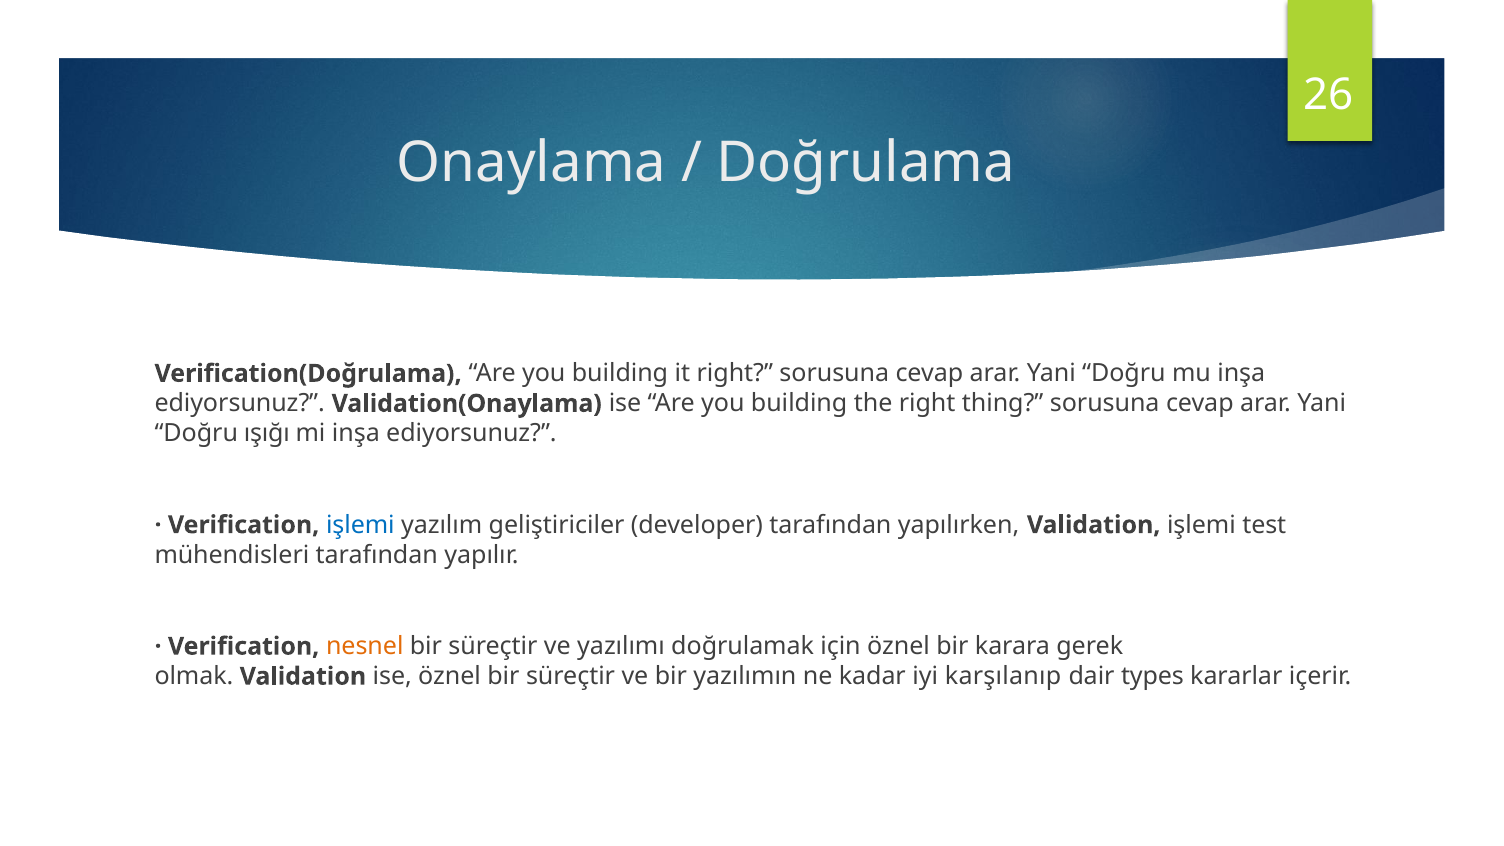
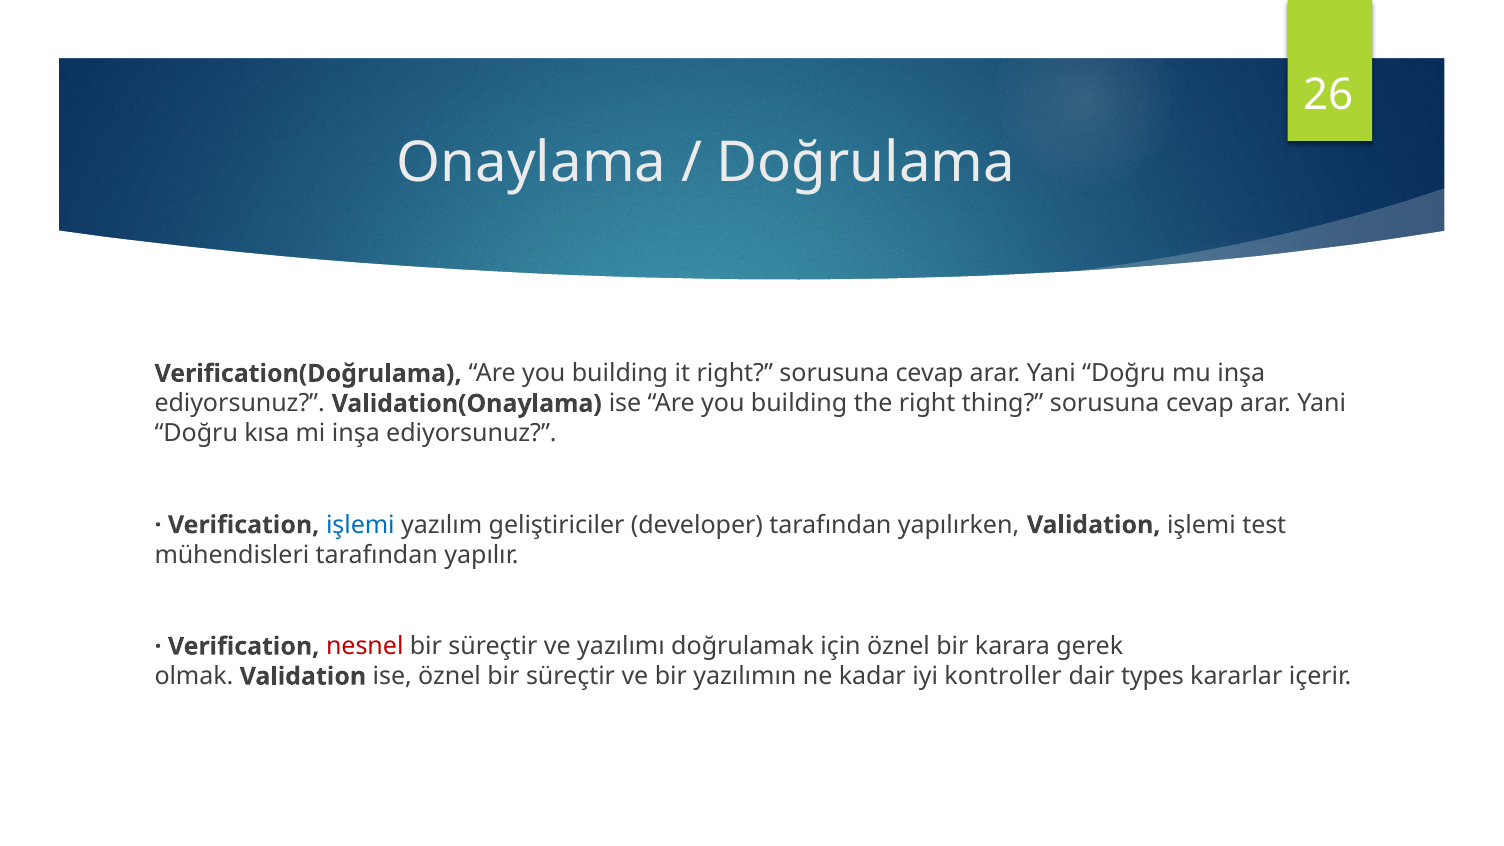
ışığı: ışığı -> kısa (267, 434)
nesnel colour: orange -> red (365, 646)
karşılanıp: karşılanıp -> kontroller (1003, 676)
